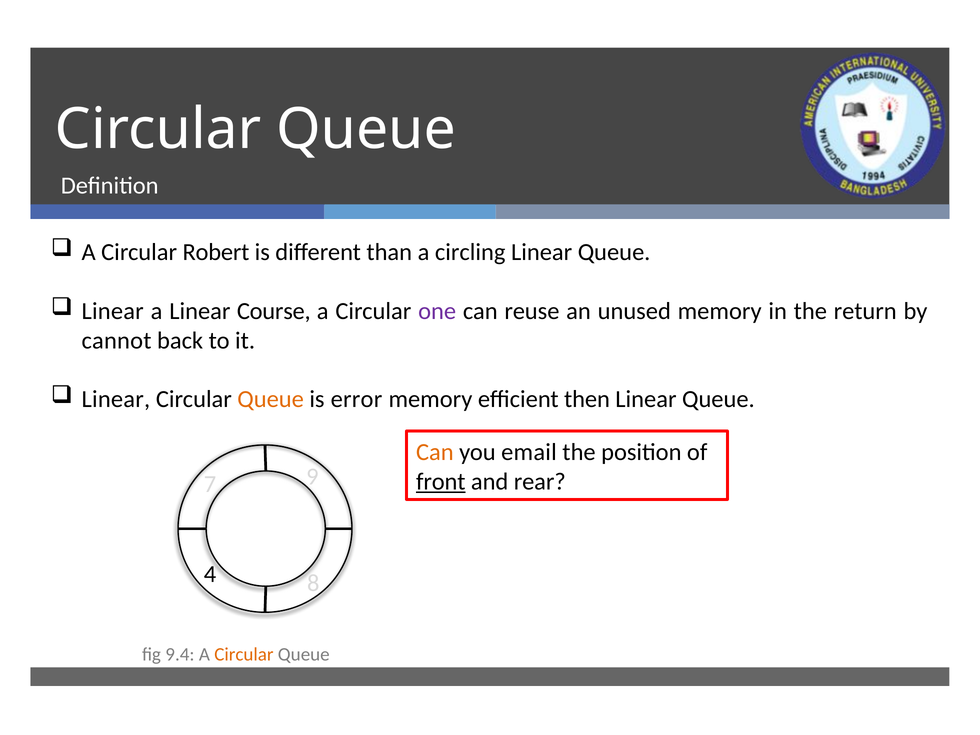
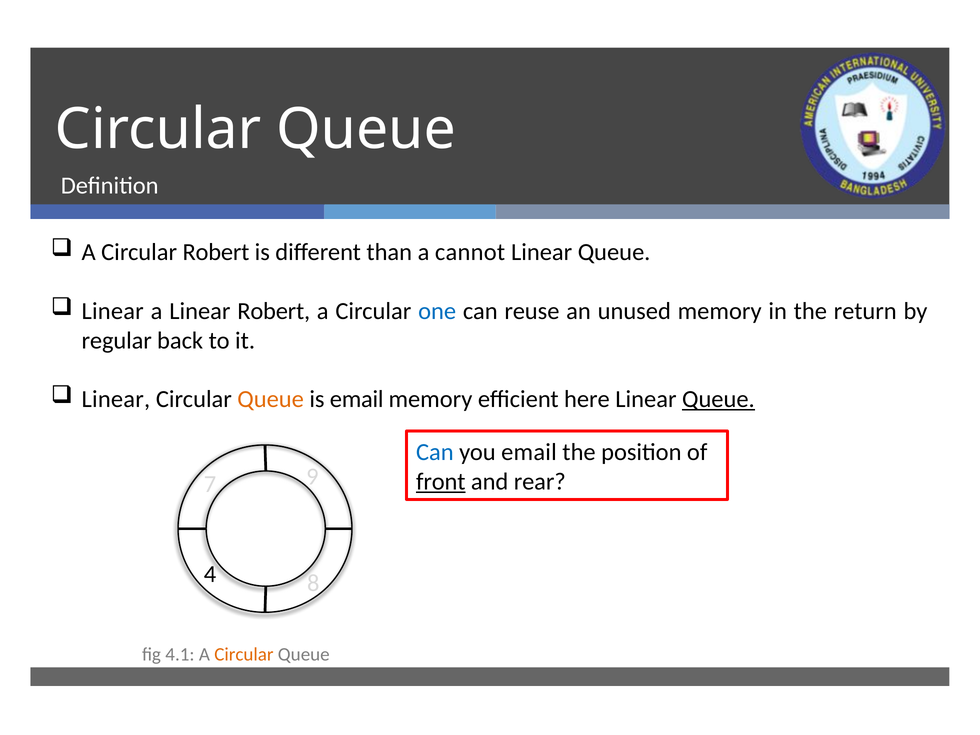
circling: circling -> cannot (470, 252)
Linear Course: Course -> Robert (274, 311)
one colour: purple -> blue (437, 311)
cannot: cannot -> regular (117, 341)
is error: error -> email (357, 399)
then: then -> here (587, 399)
Queue underline: none -> present (718, 399)
Can colour: orange -> blue (435, 452)
9.4: 9.4 -> 4.1 (180, 654)
